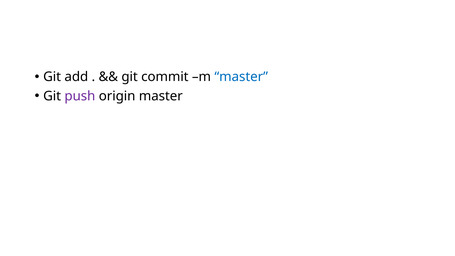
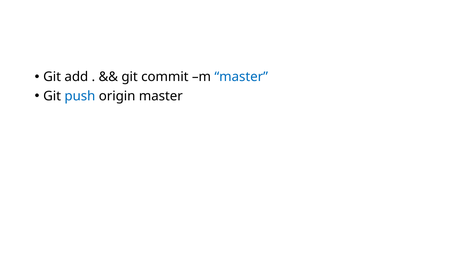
push colour: purple -> blue (80, 96)
